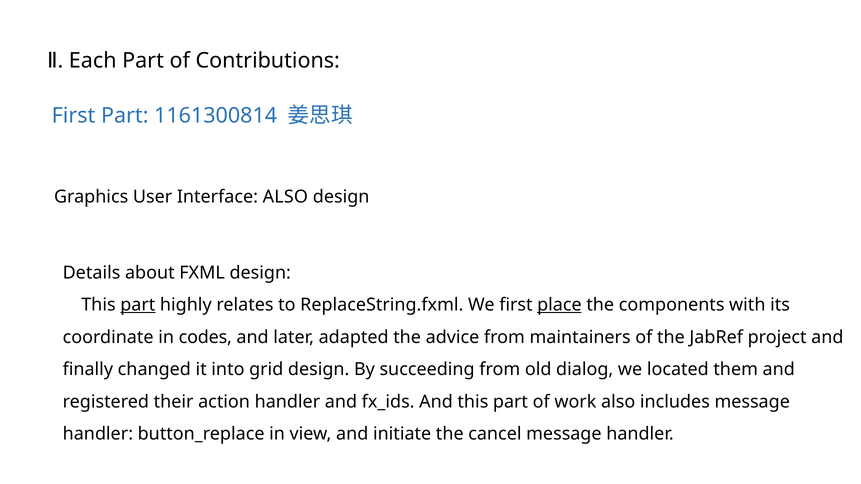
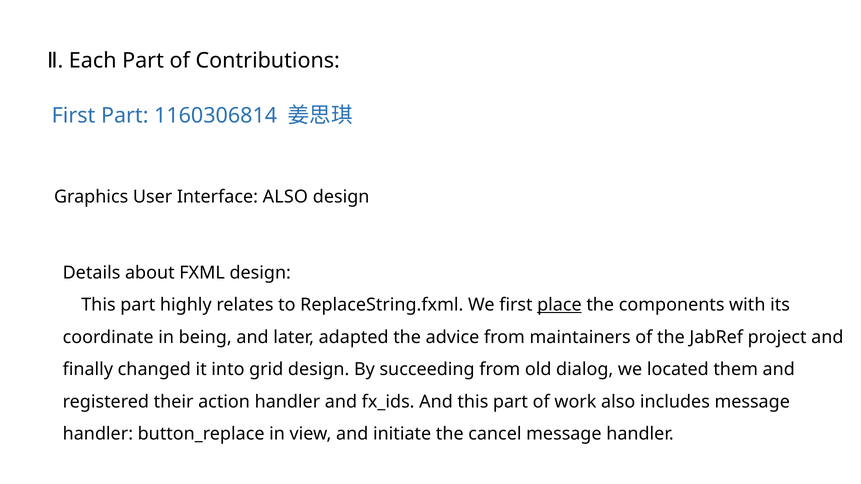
1161300814: 1161300814 -> 1160306814 (216, 116)
part underline: present -> none (138, 305)
codes: codes -> being (205, 337)
